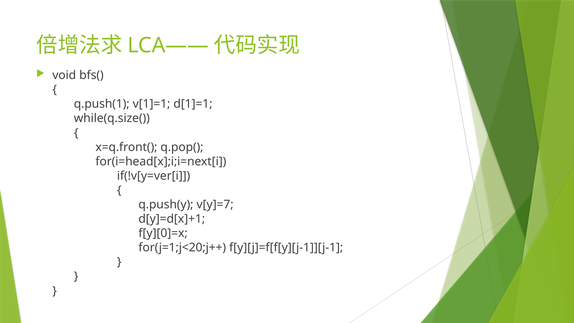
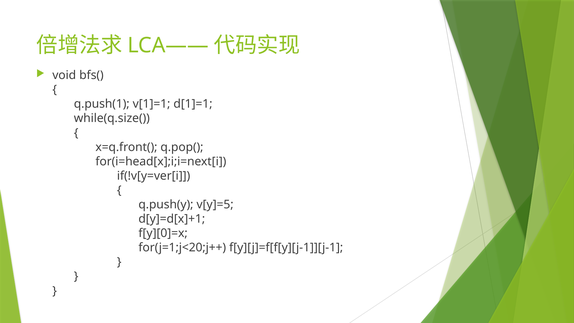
v[y]=7: v[y]=7 -> v[y]=5 (215, 204)
